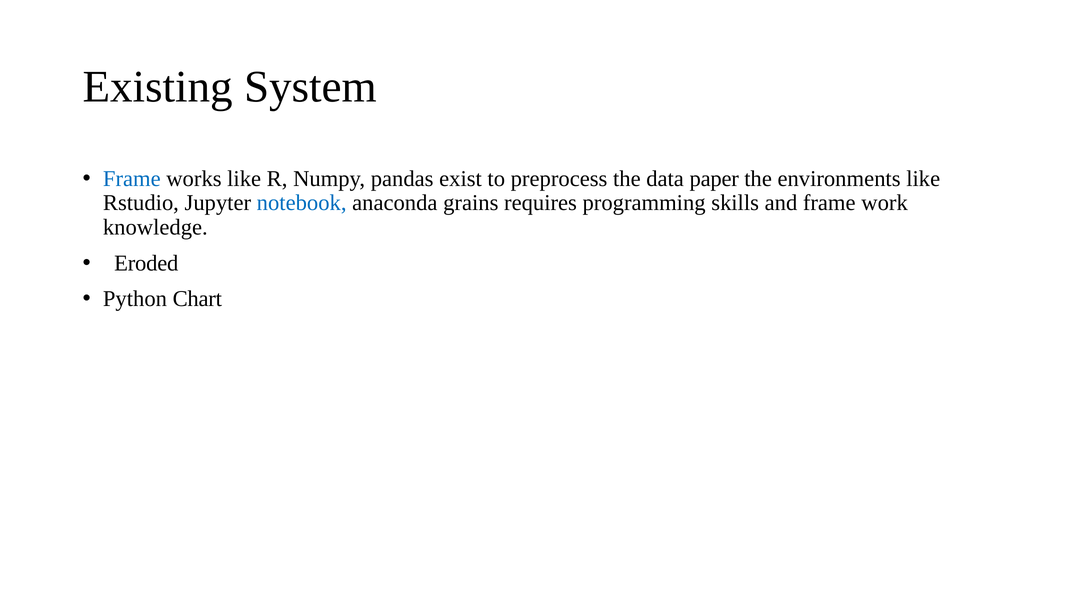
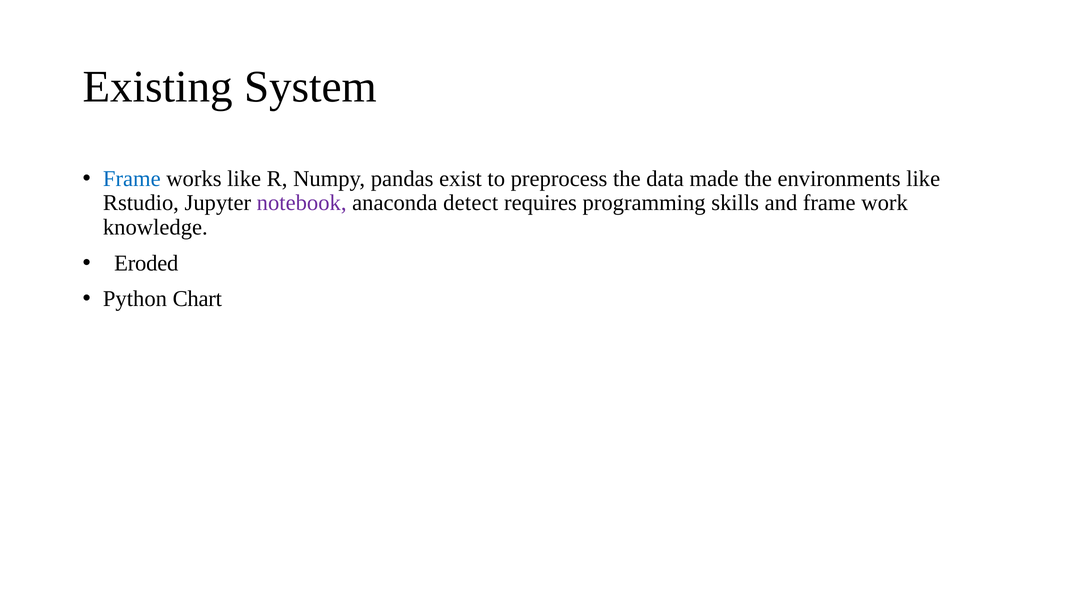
paper: paper -> made (714, 178)
notebook colour: blue -> purple (302, 203)
grains: grains -> detect (471, 203)
